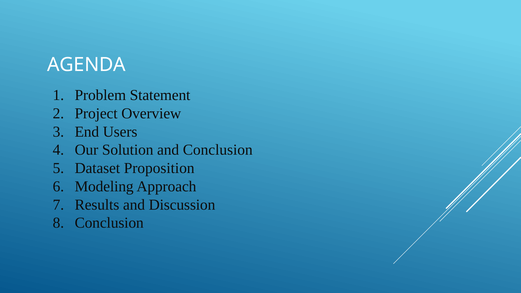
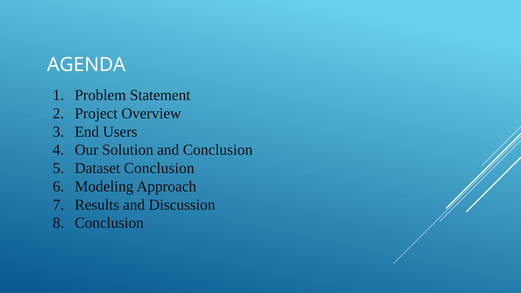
Dataset Proposition: Proposition -> Conclusion (159, 168)
